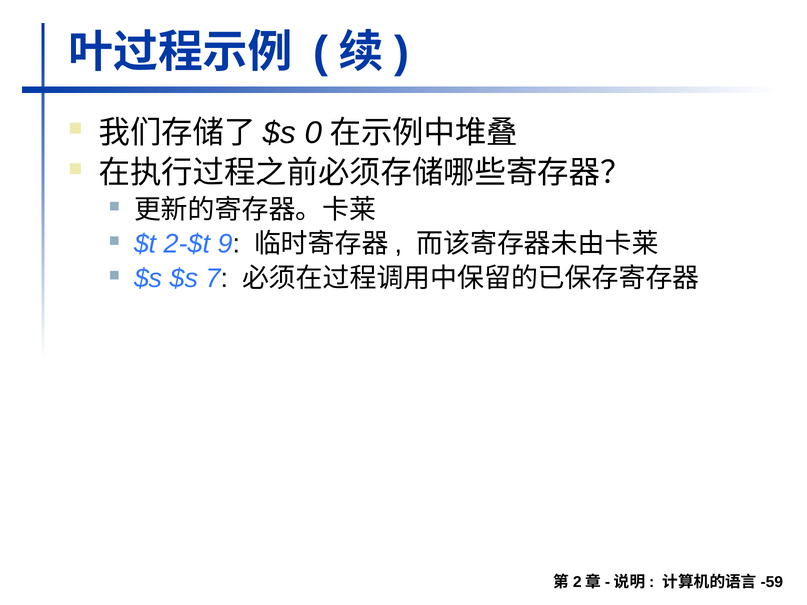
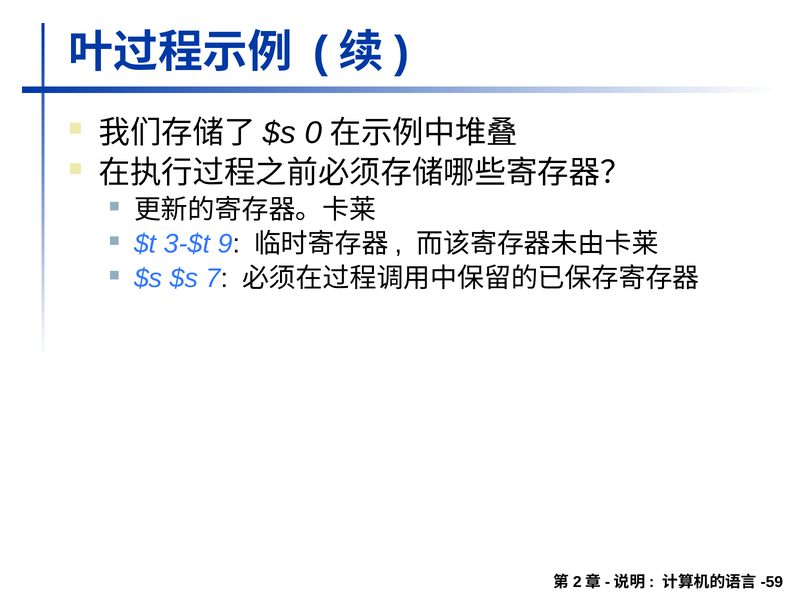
2-$t: 2-$t -> 3-$t (187, 244)
